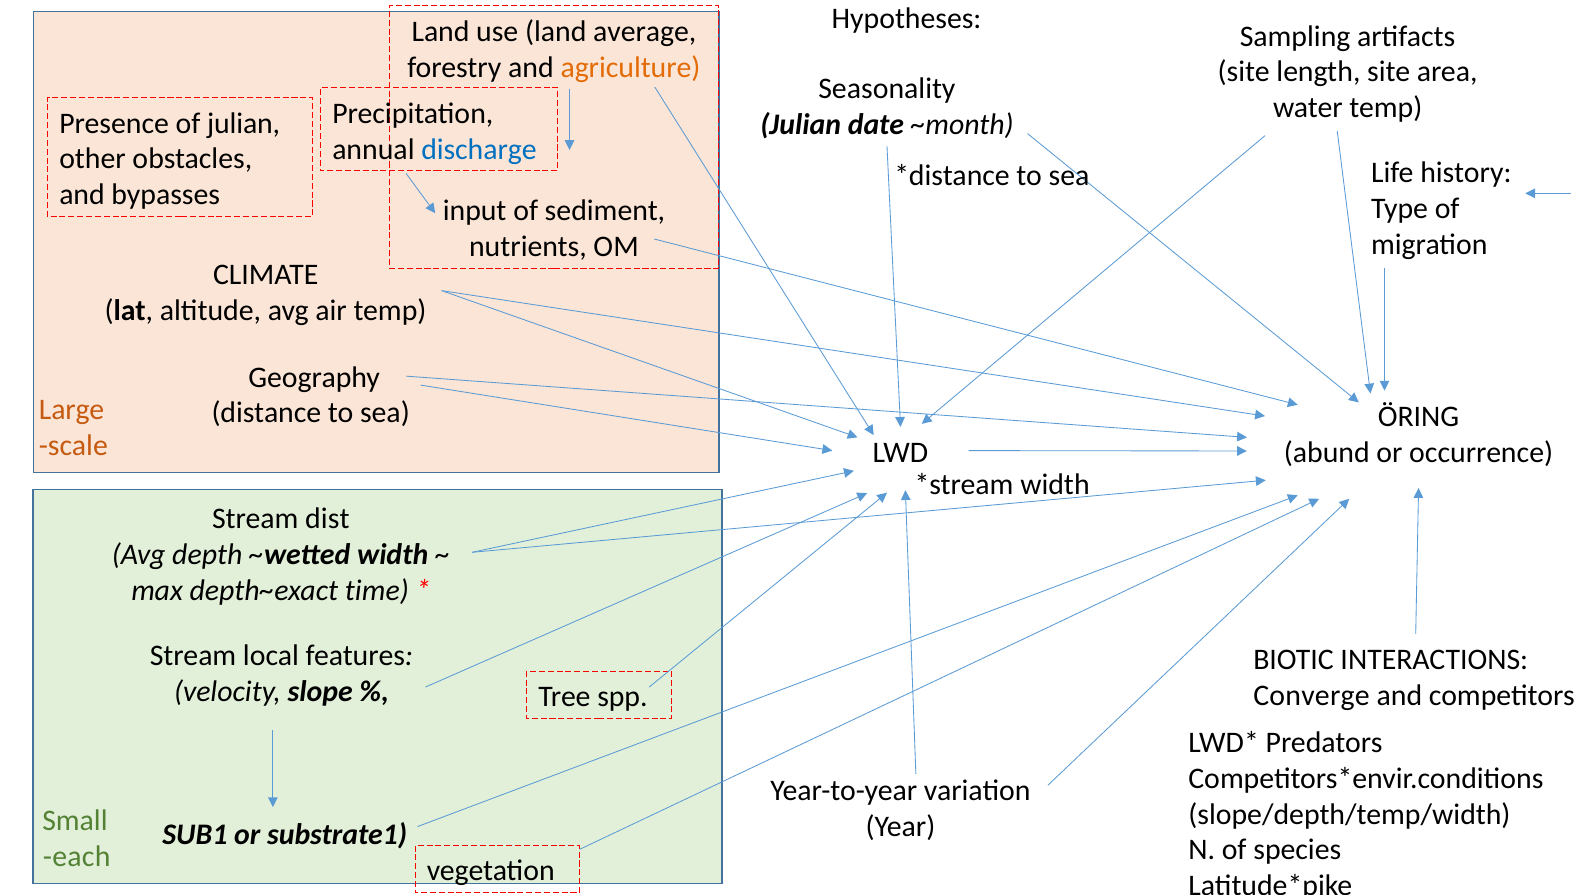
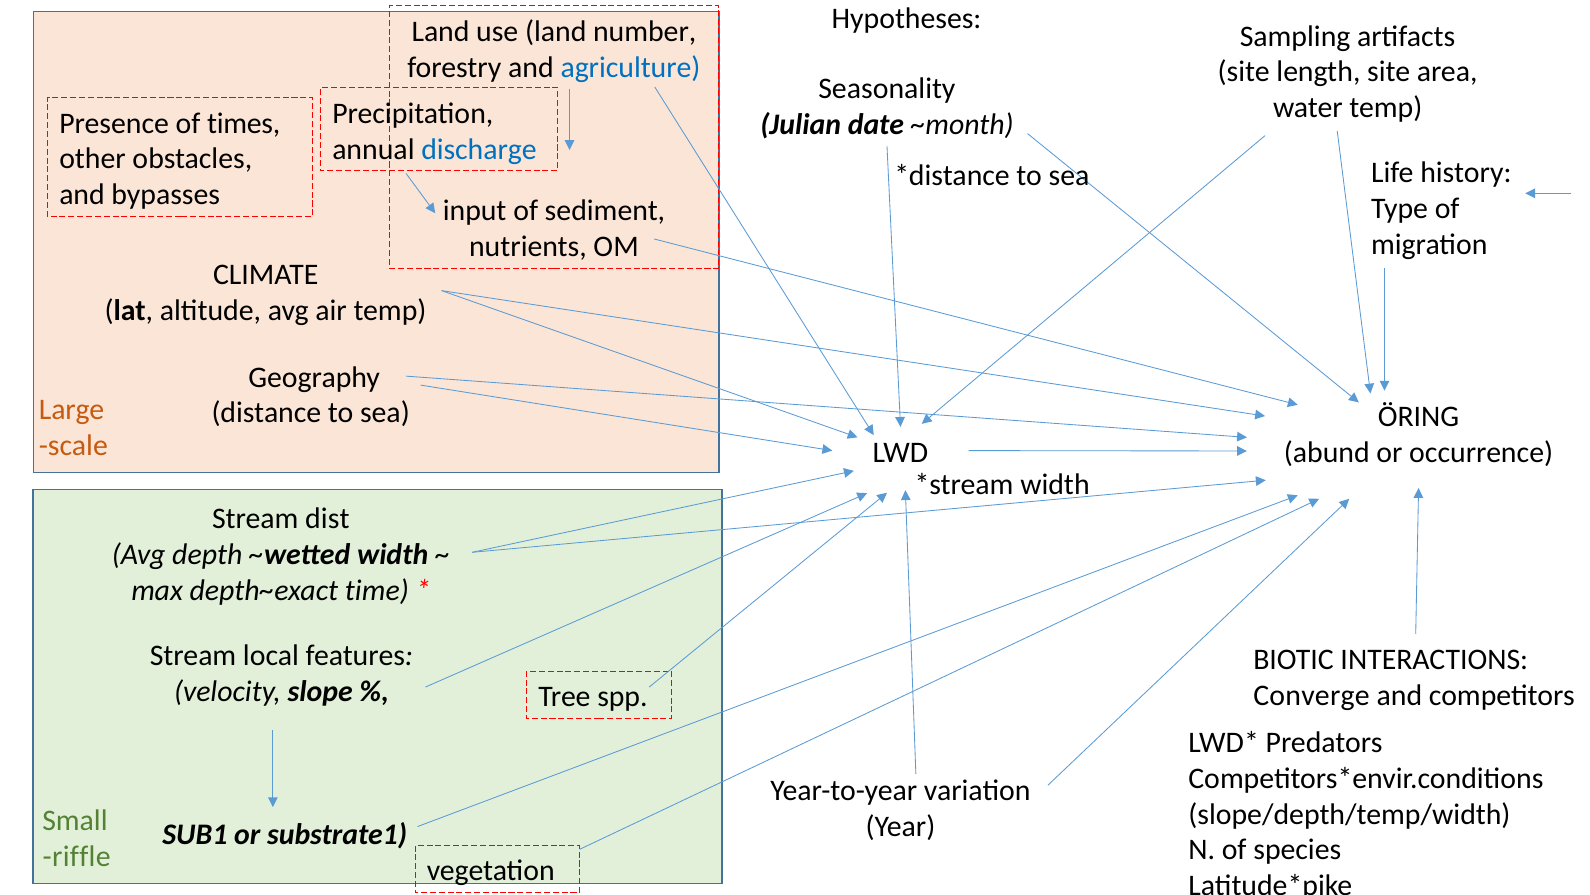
average: average -> number (645, 32)
agriculture colour: orange -> blue (631, 67)
of julian: julian -> times (244, 123)
each: each -> riffle (77, 856)
